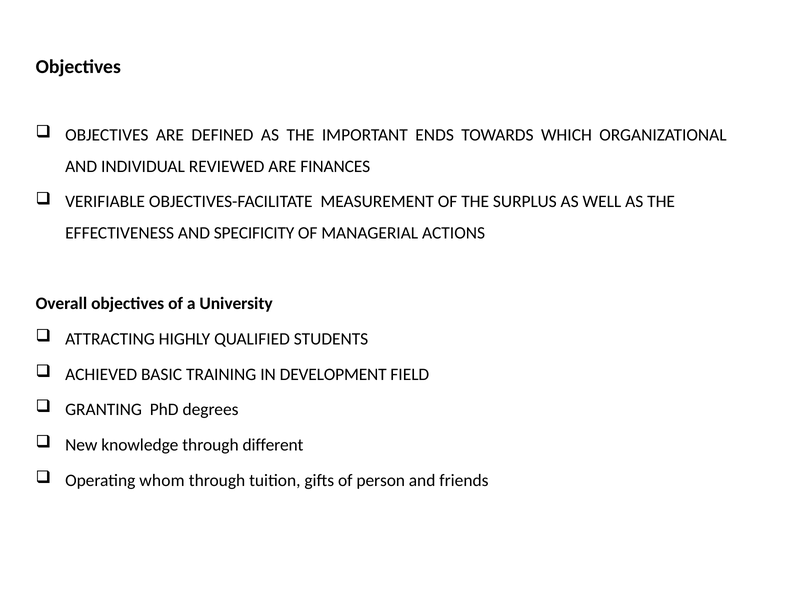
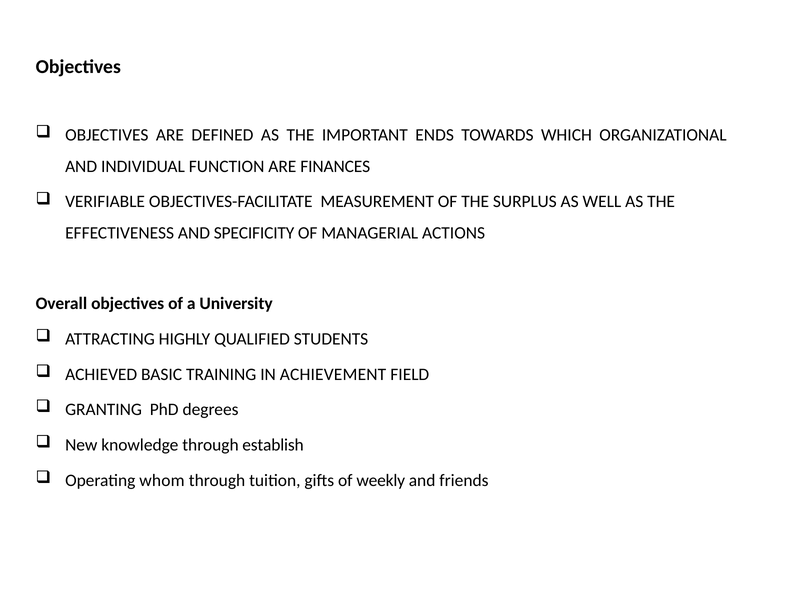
REVIEWED: REVIEWED -> FUNCTION (227, 167)
DEVELOPMENT: DEVELOPMENT -> ACHIEVEMENT (333, 375)
different: different -> establish (273, 445)
person: person -> weekly (381, 481)
